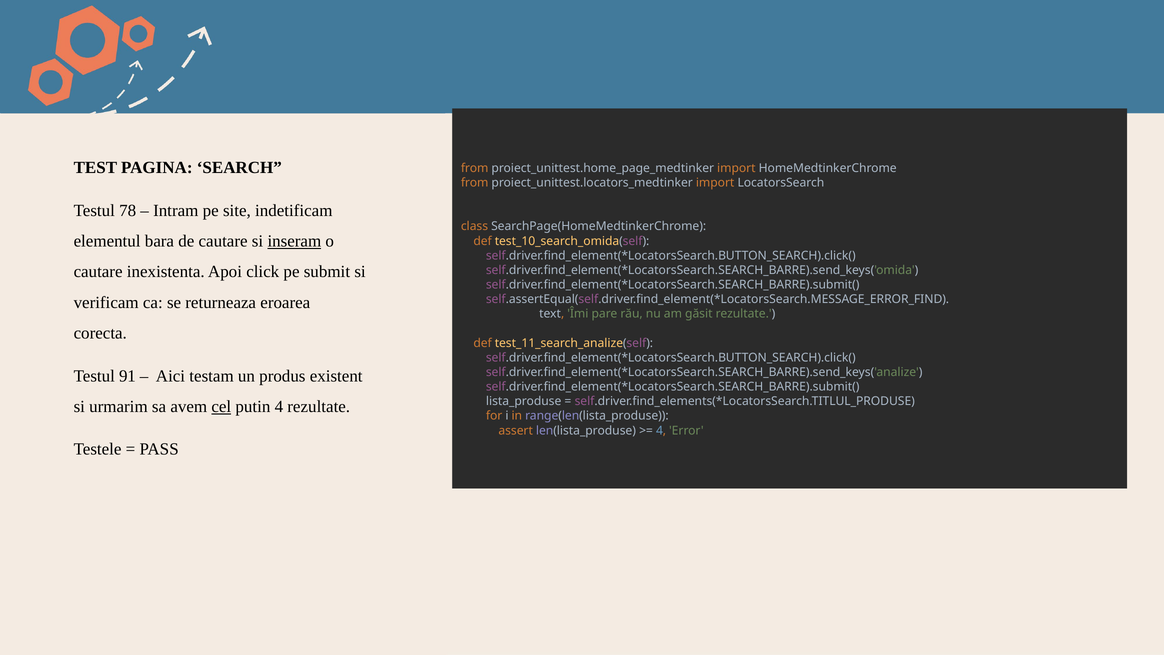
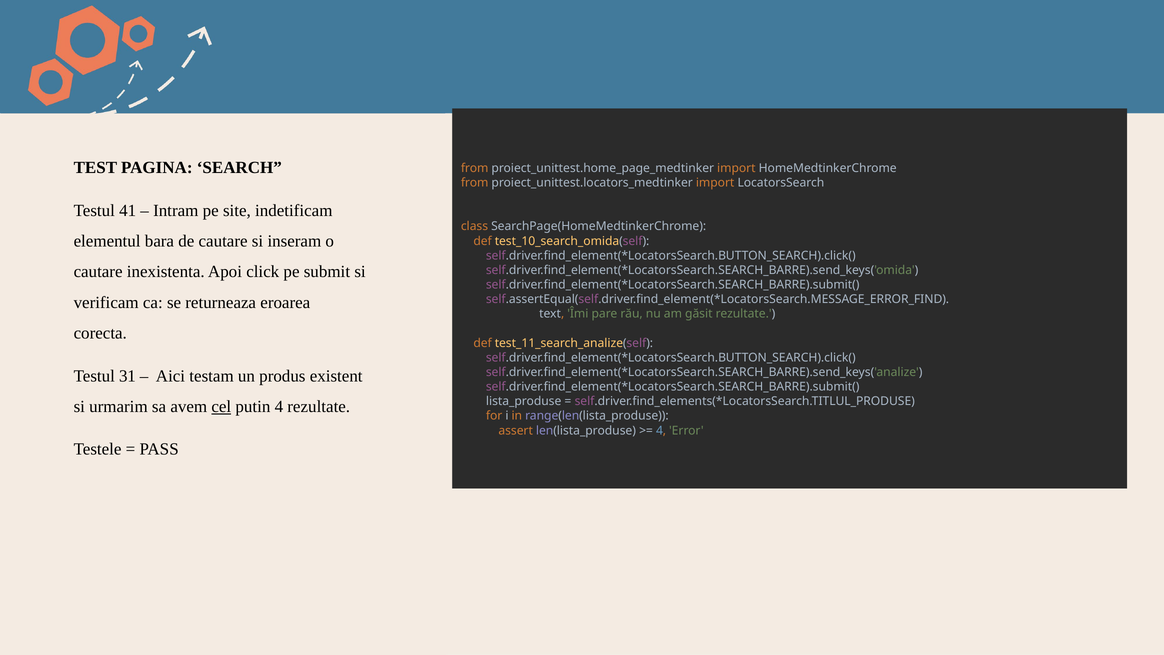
78: 78 -> 41 (128, 211)
inseram underline: present -> none (294, 241)
91: 91 -> 31 (127, 376)
